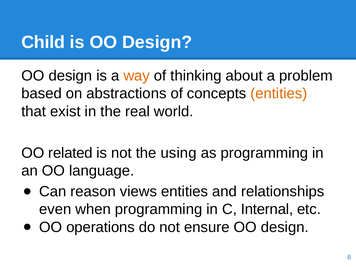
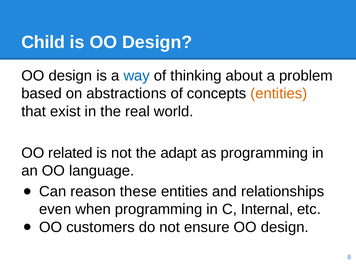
way colour: orange -> blue (137, 76)
using: using -> adapt (179, 153)
views: views -> these (138, 192)
operations: operations -> customers (101, 227)
